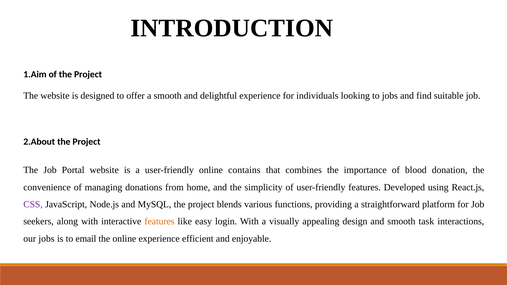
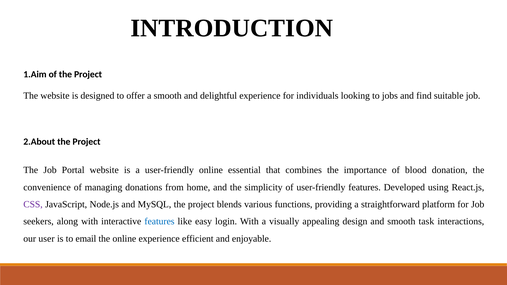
contains: contains -> essential (244, 170)
features colour: orange -> blue (159, 222)
our jobs: jobs -> user (47, 239)
